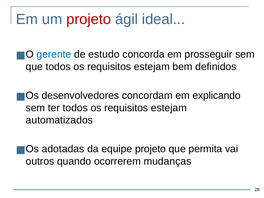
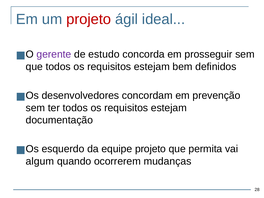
gerente colour: blue -> purple (54, 54)
explicando: explicando -> prevenção (216, 95)
automatizados: automatizados -> documentação (59, 120)
adotadas: adotadas -> esquerdo (63, 149)
outros: outros -> algum (40, 161)
